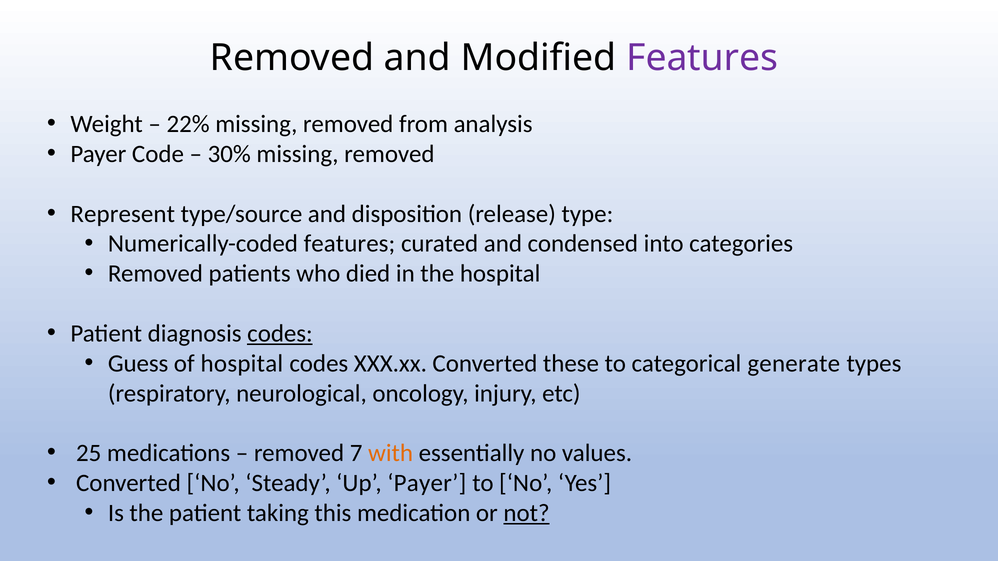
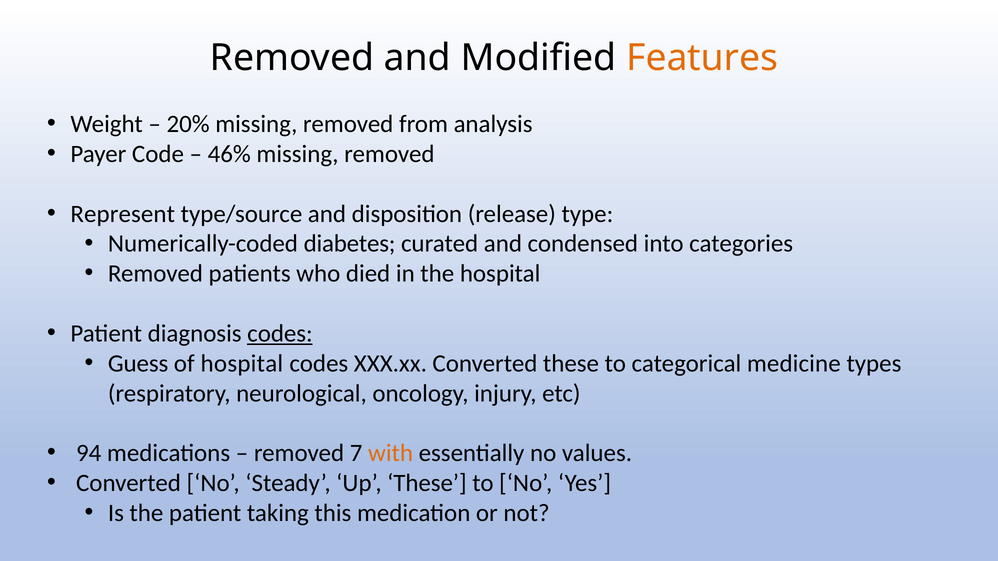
Features colour: purple -> orange (702, 58)
22%: 22% -> 20% (188, 124)
30%: 30% -> 46% (229, 154)
Numerically-coded features: features -> diabetes (350, 244)
generate: generate -> medicine (794, 364)
25: 25 -> 94 (89, 453)
Up Payer: Payer -> These (427, 483)
not underline: present -> none (527, 513)
